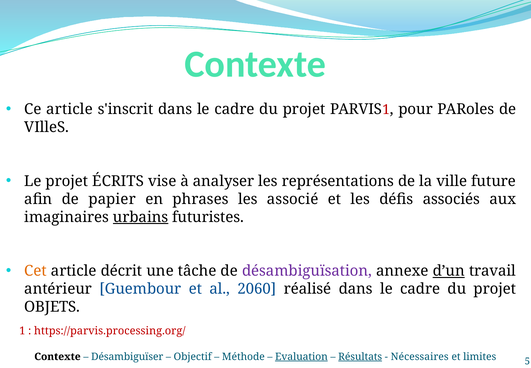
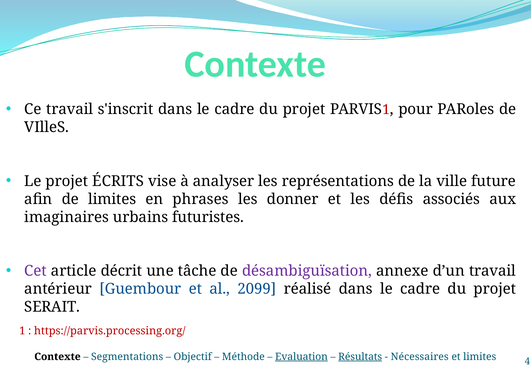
Ce article: article -> travail (70, 109)
de papier: papier -> limites (112, 199)
associé: associé -> donner (293, 199)
urbains underline: present -> none (141, 217)
Cet colour: orange -> purple (36, 271)
d’un underline: present -> none (449, 271)
2060: 2060 -> 2099 (257, 289)
OBJETS: OBJETS -> SERAIT (52, 307)
Désambiguïser: Désambiguïser -> Segmentations (127, 356)
5: 5 -> 4 (527, 361)
